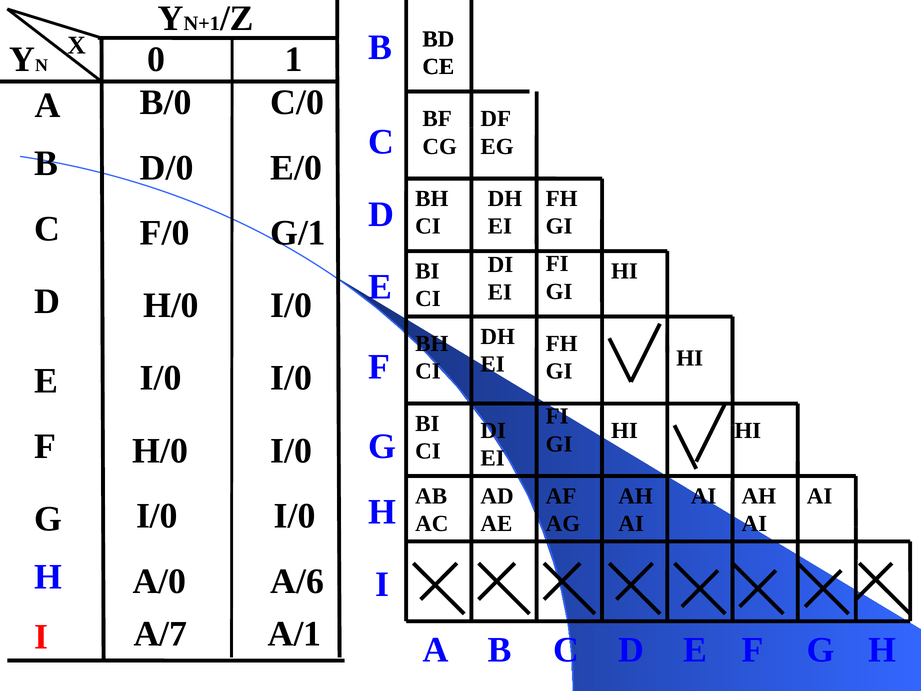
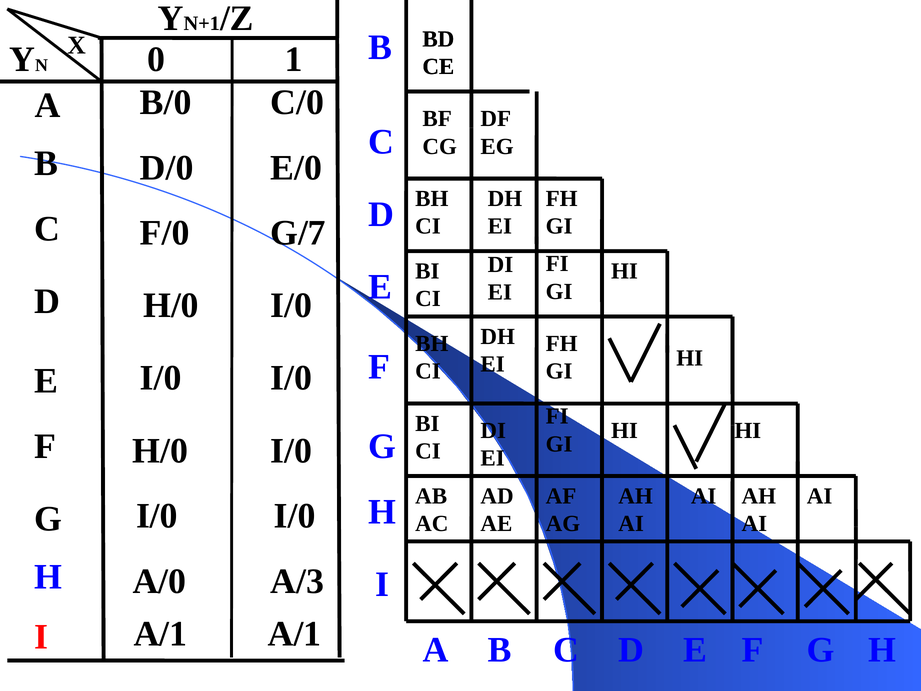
G/1: G/1 -> G/7 (298, 233)
A/6: A/6 -> A/3 (297, 581)
A/7: A/7 -> A/1 (160, 633)
